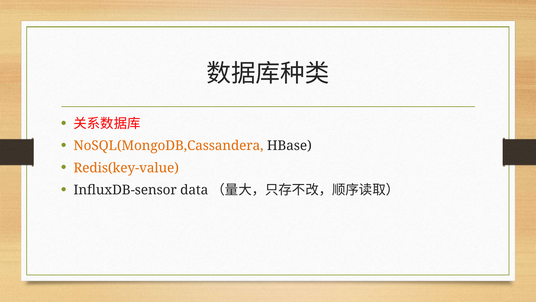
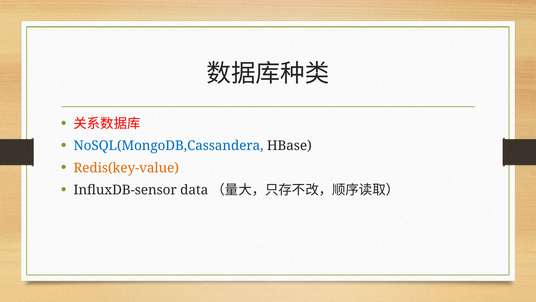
NoSQL(MongoDB,Cassandera colour: orange -> blue (169, 146)
